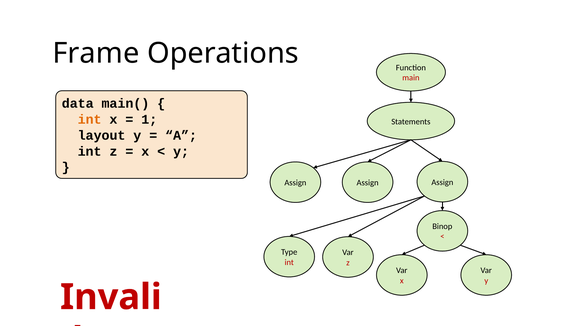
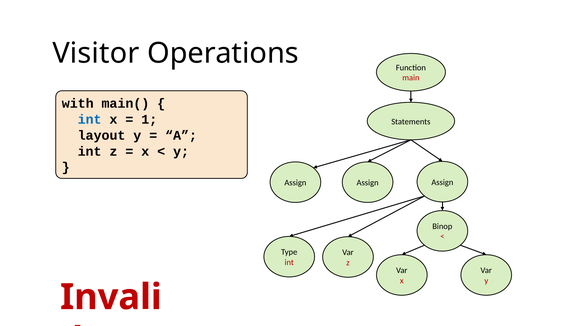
Frame: Frame -> Visitor (96, 53)
data: data -> with (78, 104)
int colour: orange -> blue (90, 120)
